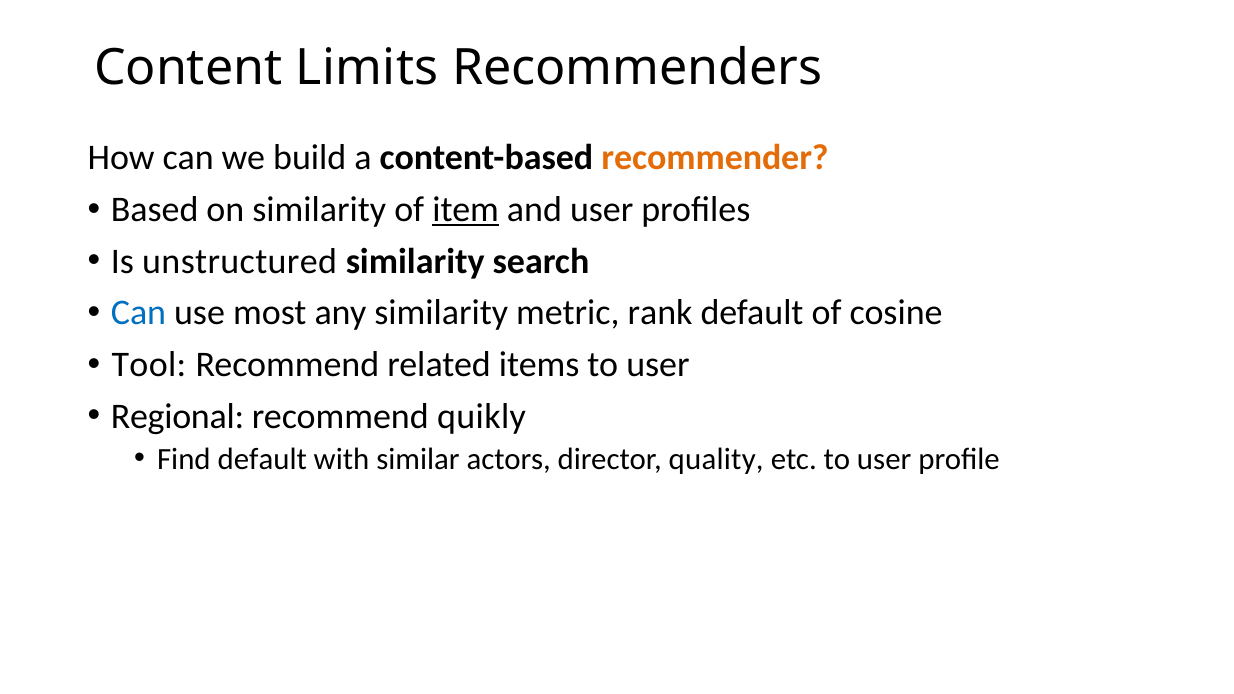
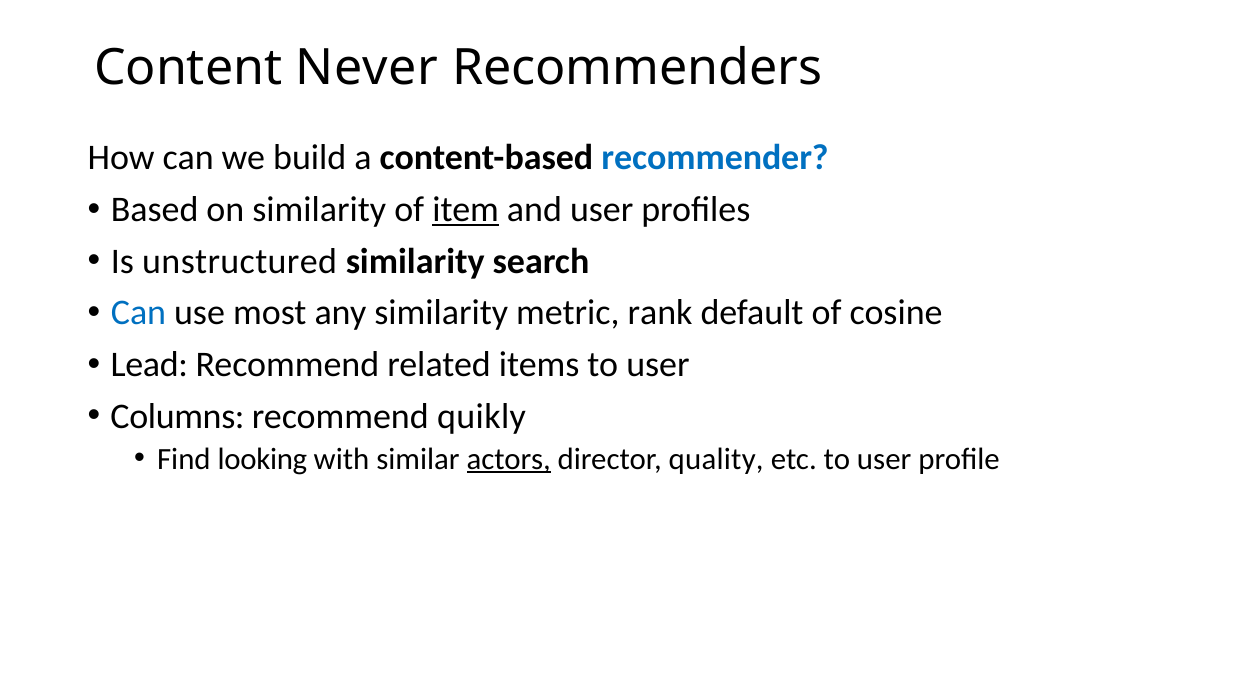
Limits: Limits -> Never (367, 68)
recommender colour: orange -> blue (715, 158)
Tool: Tool -> Lead (149, 365)
Regional: Regional -> Columns (178, 416)
Find default: default -> looking (262, 459)
actors underline: none -> present (509, 459)
